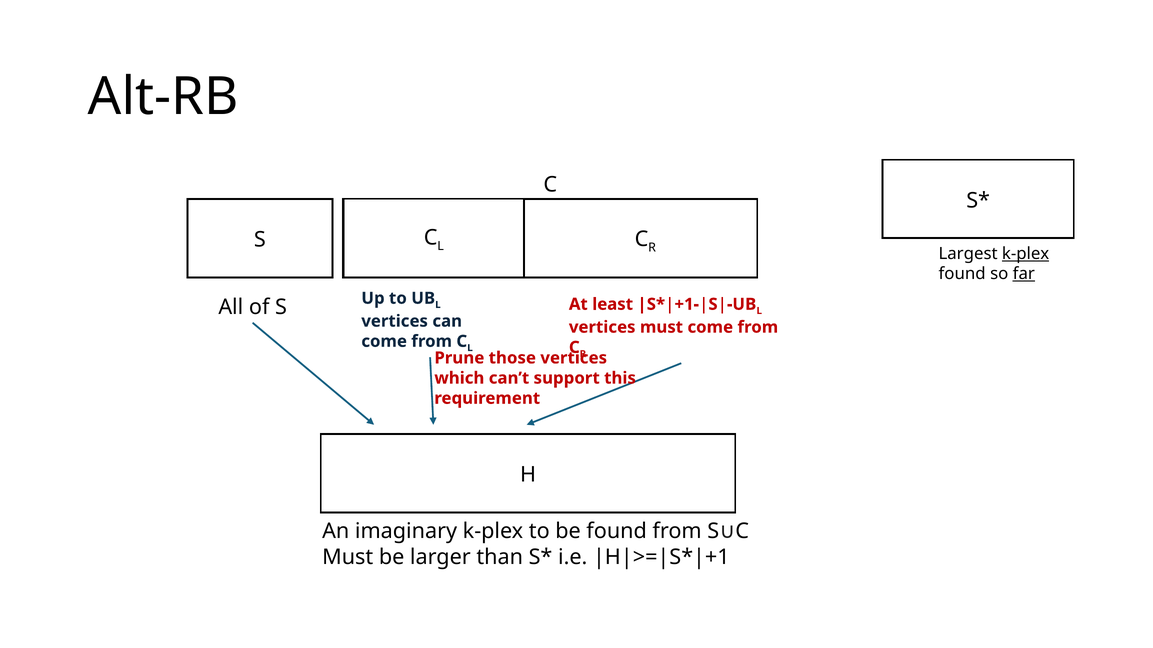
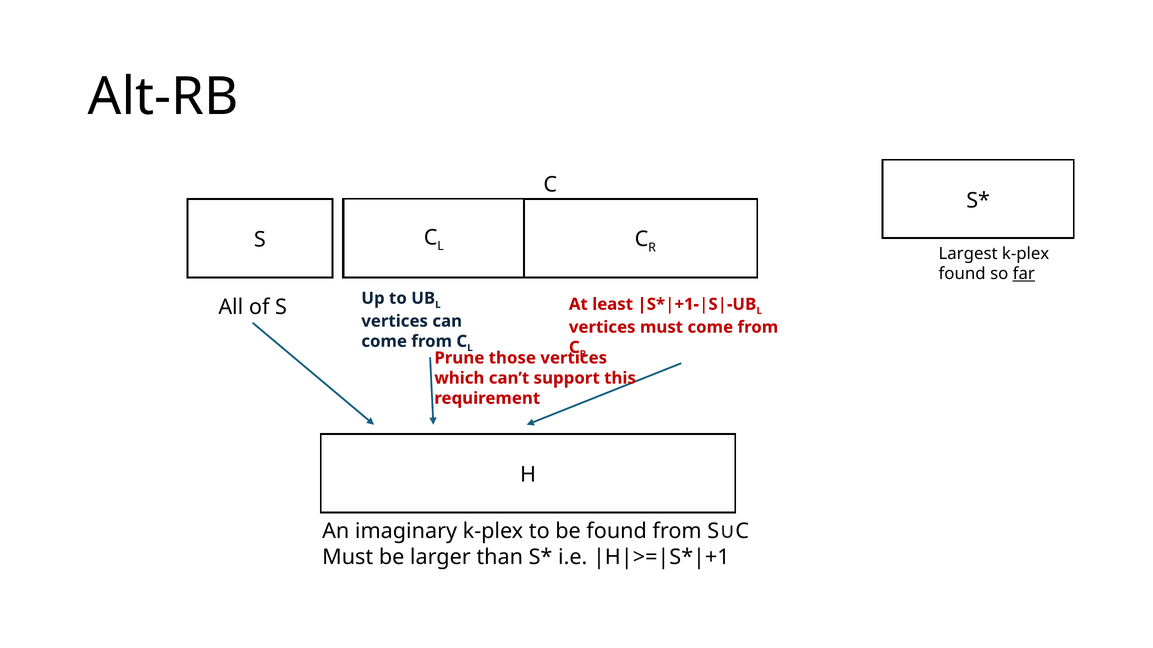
k-plex underline: present -> none (1026, 254)
